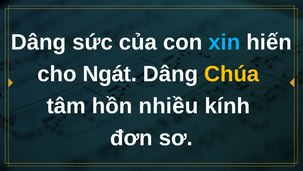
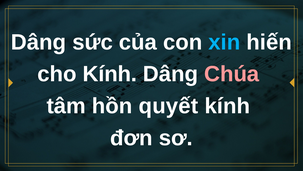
cho Ngát: Ngát -> Kính (110, 74)
Chúa colour: yellow -> pink (232, 74)
nhiều: nhiều -> quyết (168, 106)
